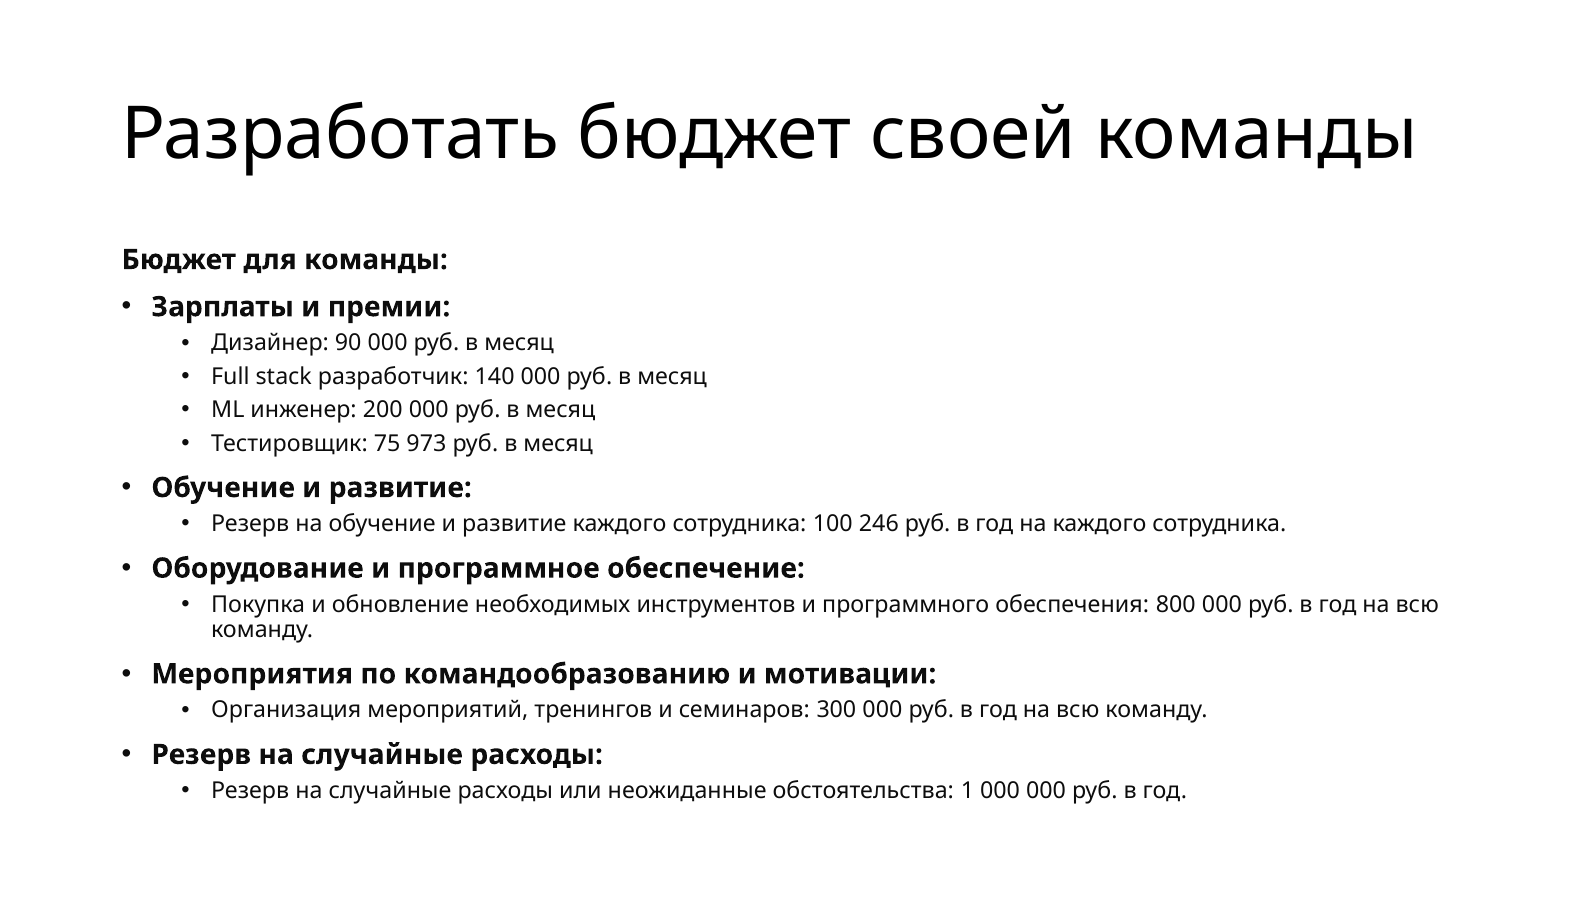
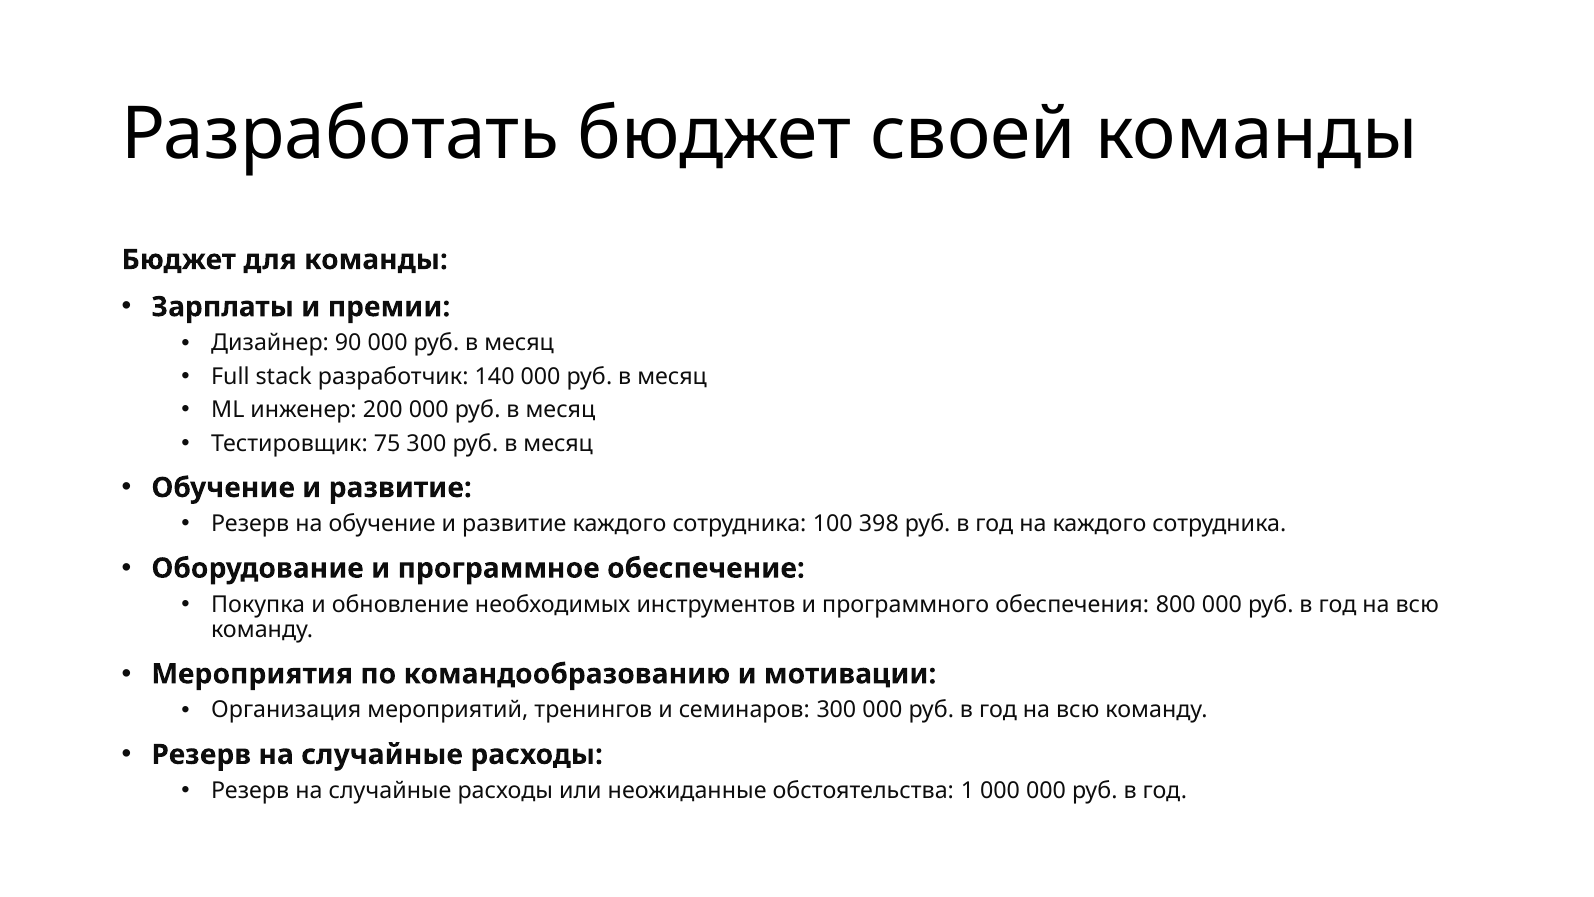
75 973: 973 -> 300 (426, 443)
246: 246 -> 398 (879, 524)
